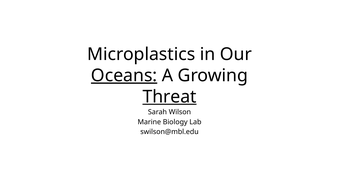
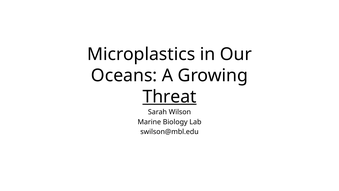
Oceans underline: present -> none (124, 75)
